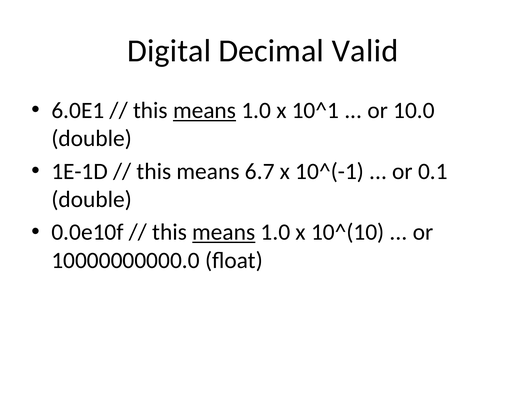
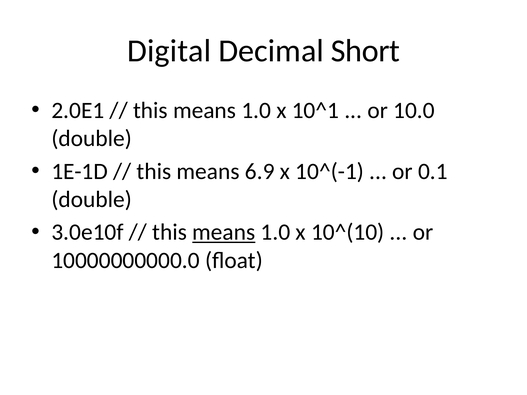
Valid: Valid -> Short (365, 51)
6.0E1: 6.0E1 -> 2.0E1 (78, 111)
means underline: present -> none (205, 111)
6.7: 6.7 -> 6.9 (260, 171)
0.0e10f: 0.0e10f -> 3.0e10f (87, 232)
